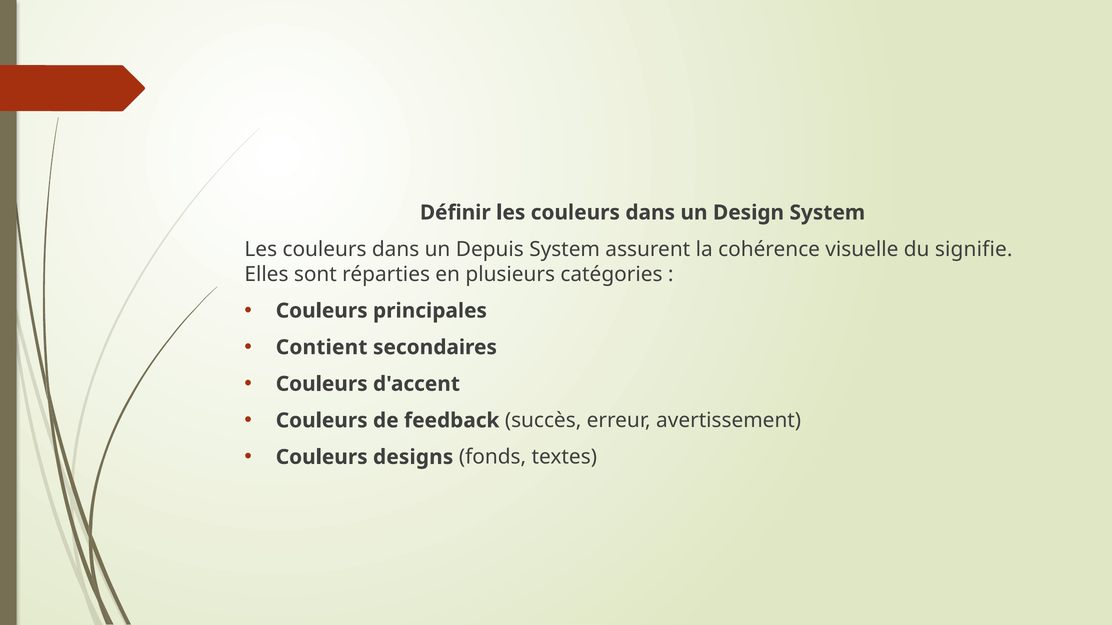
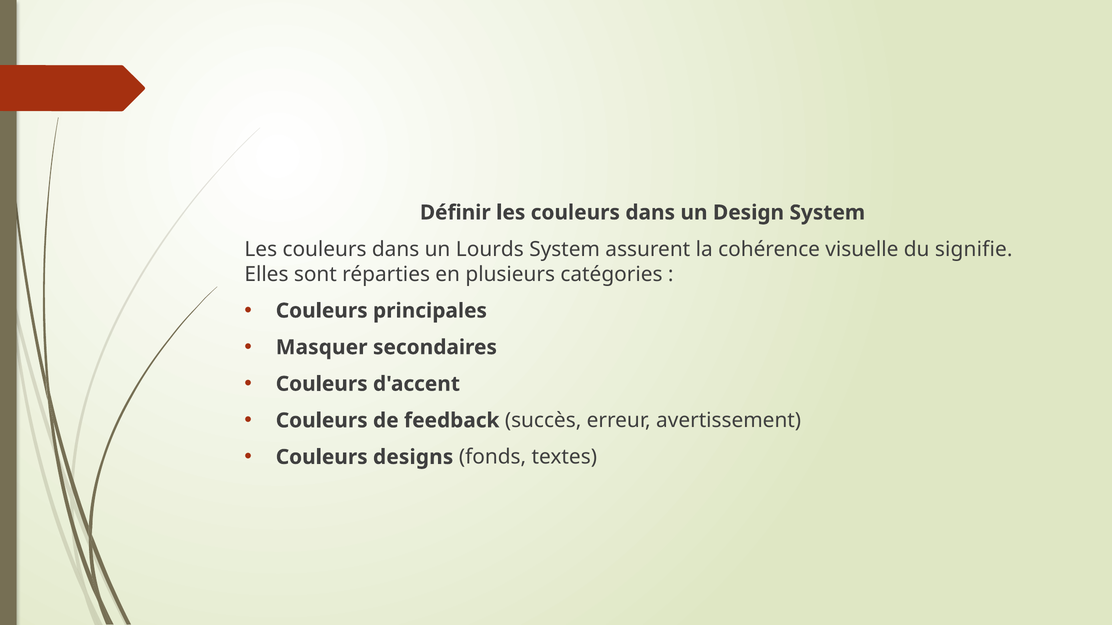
Depuis: Depuis -> Lourds (490, 249)
Contient: Contient -> Masquer (322, 348)
